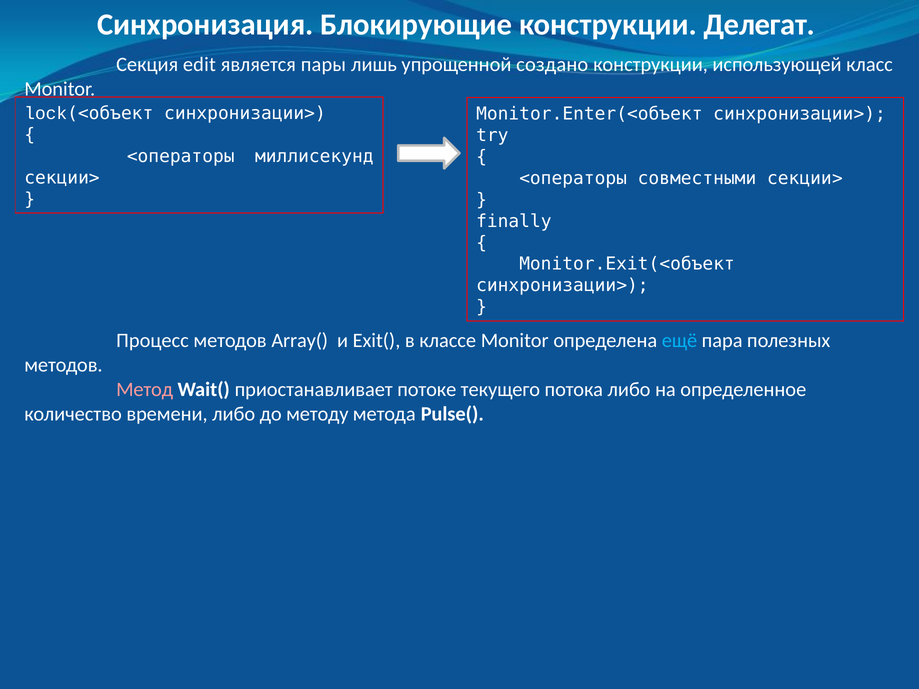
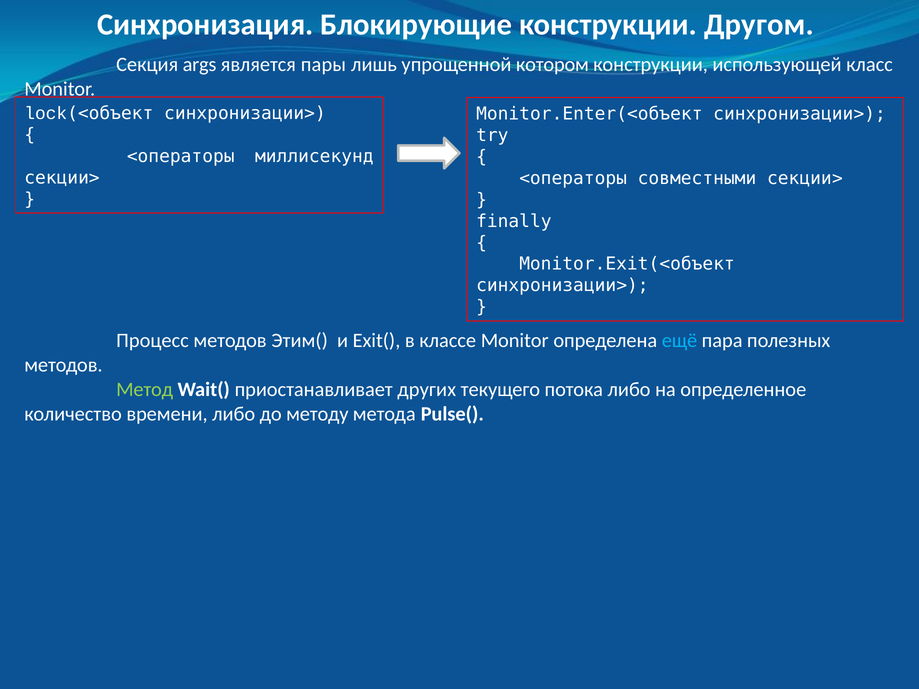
Делегат: Делегат -> Другом (759, 25)
edit: edit -> args (200, 64)
создано: создано -> котором (552, 64)
Array(: Array( -> Этим( (300, 340)
Метод colour: pink -> light green (145, 389)
потоке: потоке -> других (427, 389)
